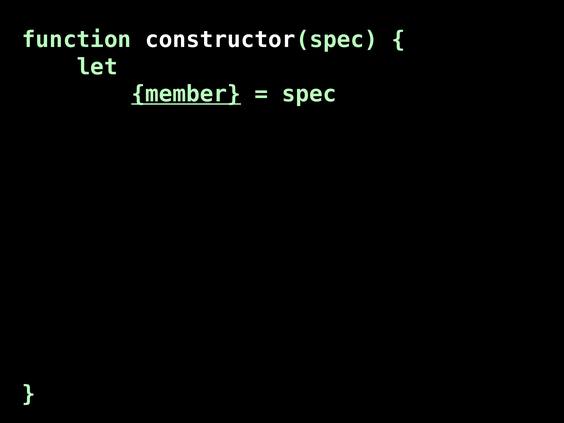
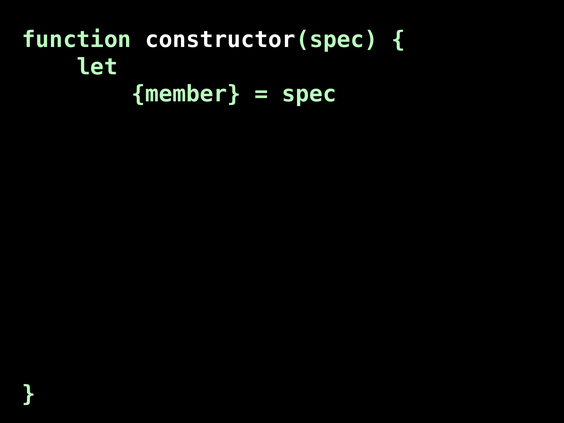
member underline: present -> none (186, 94)
